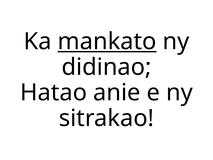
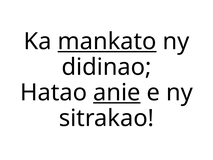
anie underline: none -> present (117, 93)
